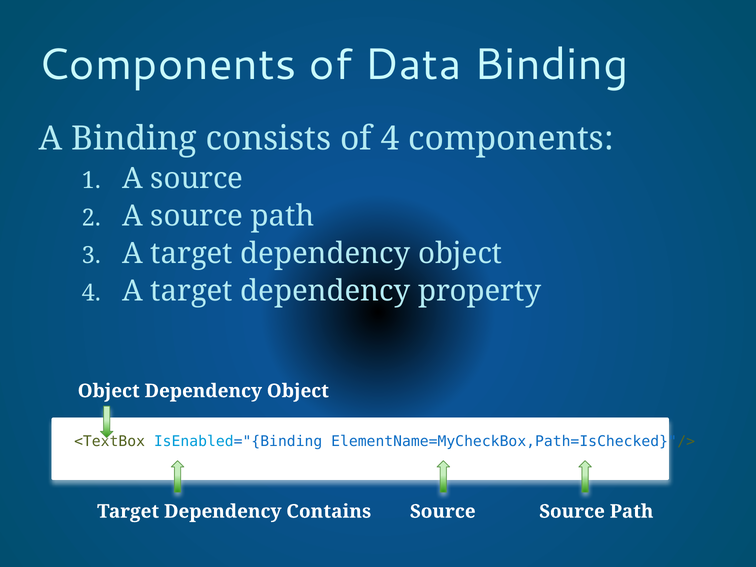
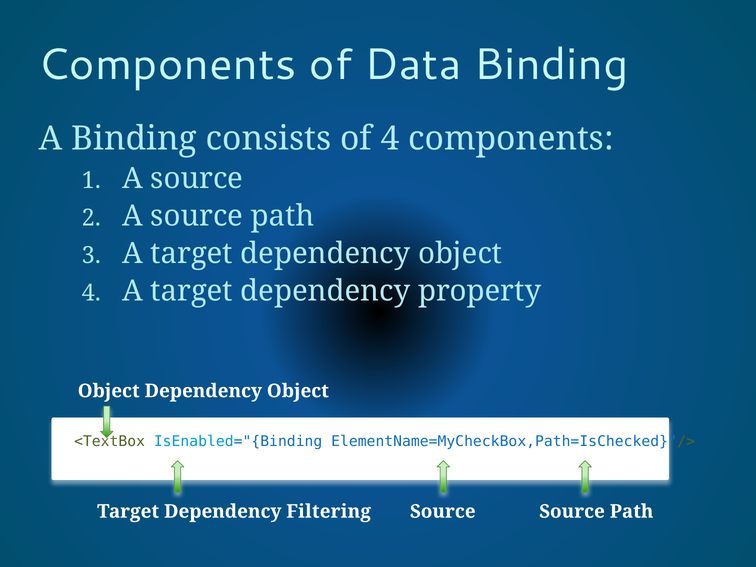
Contains: Contains -> Filtering (329, 511)
